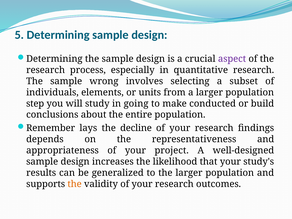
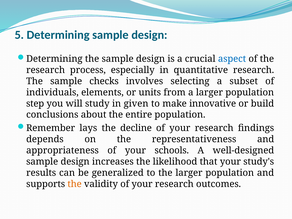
aspect colour: purple -> blue (232, 59)
wrong: wrong -> checks (104, 81)
going: going -> given (136, 104)
conducted: conducted -> innovative (213, 104)
project: project -> schools (172, 150)
